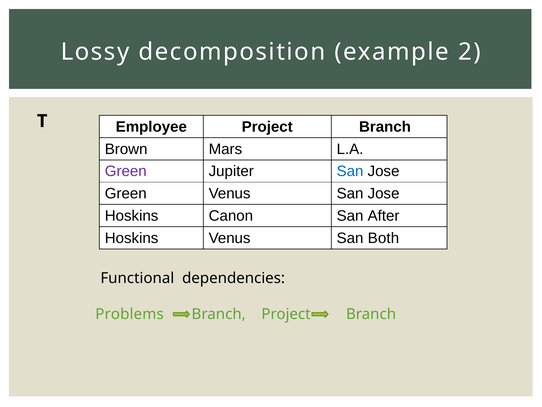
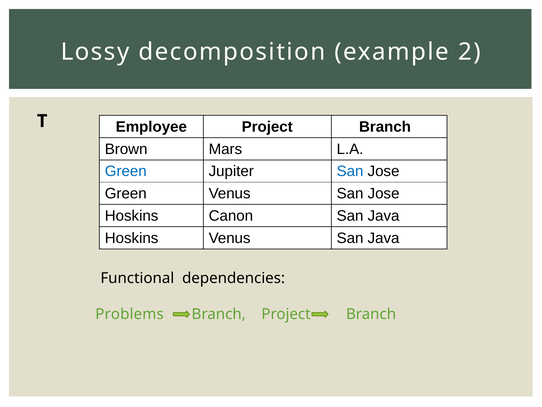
Green colour: purple -> blue (126, 171)
After: After -> Java (384, 216)
Venus San Both: Both -> Java (384, 238)
